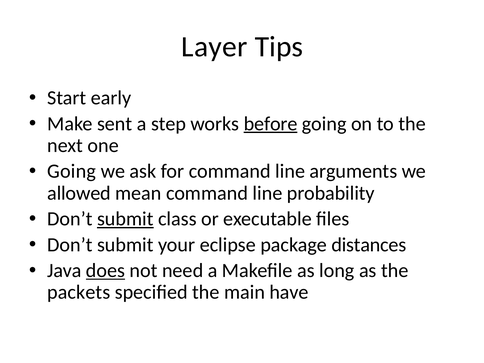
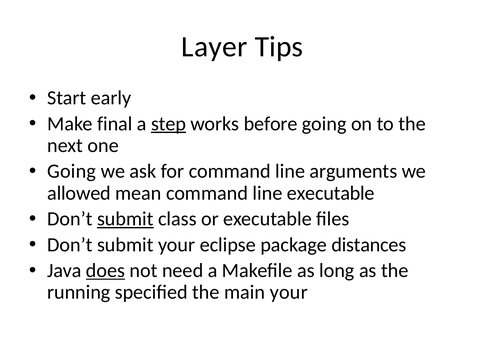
sent: sent -> final (115, 124)
step underline: none -> present (169, 124)
before underline: present -> none (271, 124)
line probability: probability -> executable (331, 193)
packets: packets -> running (79, 292)
main have: have -> your (289, 292)
